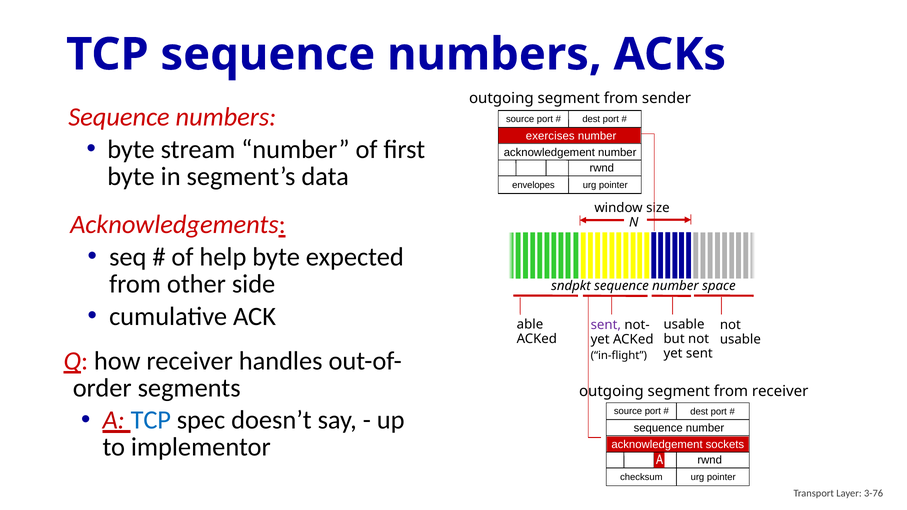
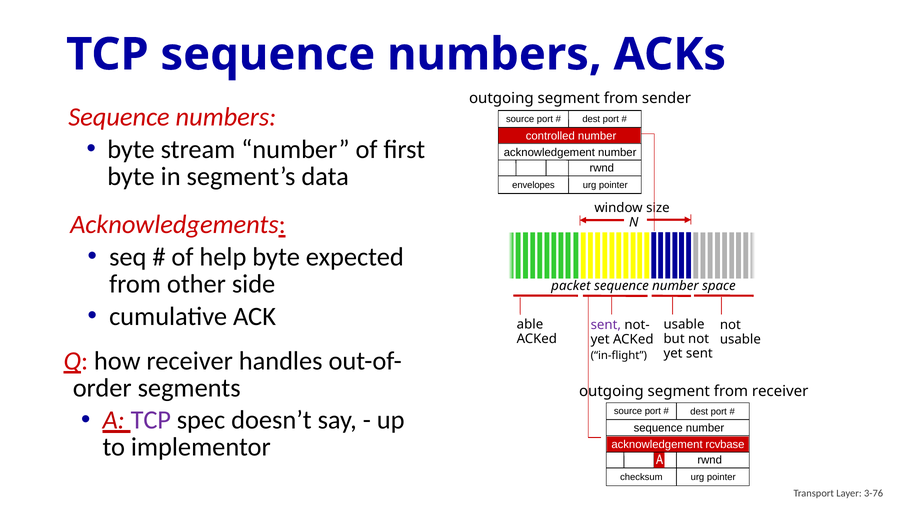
exercises: exercises -> controlled (550, 136)
sndpkt: sndpkt -> packet (571, 286)
TCP colour: blue -> purple (151, 420)
sockets: sockets -> rcvbase (725, 445)
